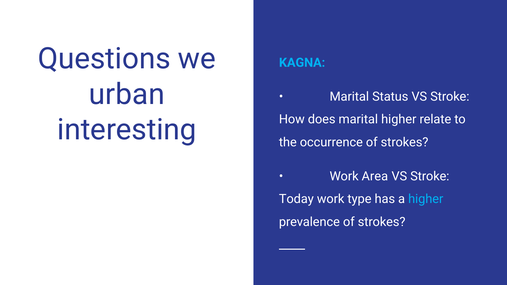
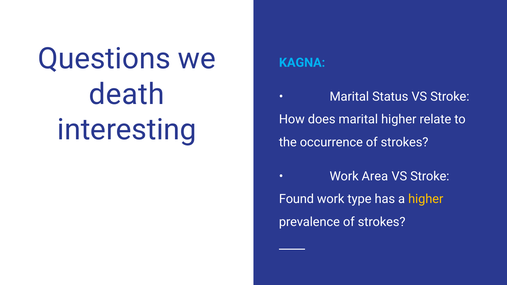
urban: urban -> death (127, 94)
Today: Today -> Found (296, 199)
higher colour: light blue -> yellow (426, 199)
